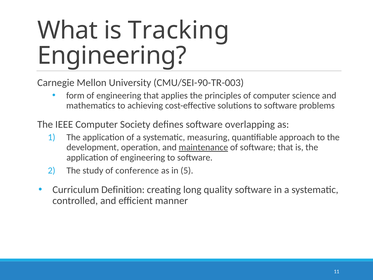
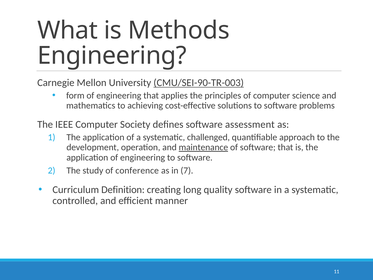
Tracking: Tracking -> Methods (179, 30)
CMU/SEI-90-TR-003 underline: none -> present (199, 83)
overlapping: overlapping -> assessment (250, 124)
measuring: measuring -> challenged (208, 137)
5: 5 -> 7 (187, 170)
